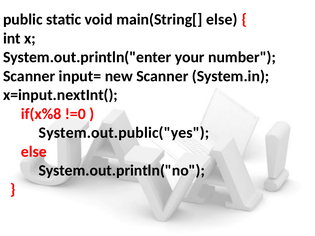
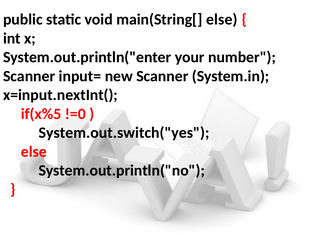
if(x%8: if(x%8 -> if(x%5 (41, 114)
System.out.public("yes: System.out.public("yes -> System.out.switch("yes (124, 133)
